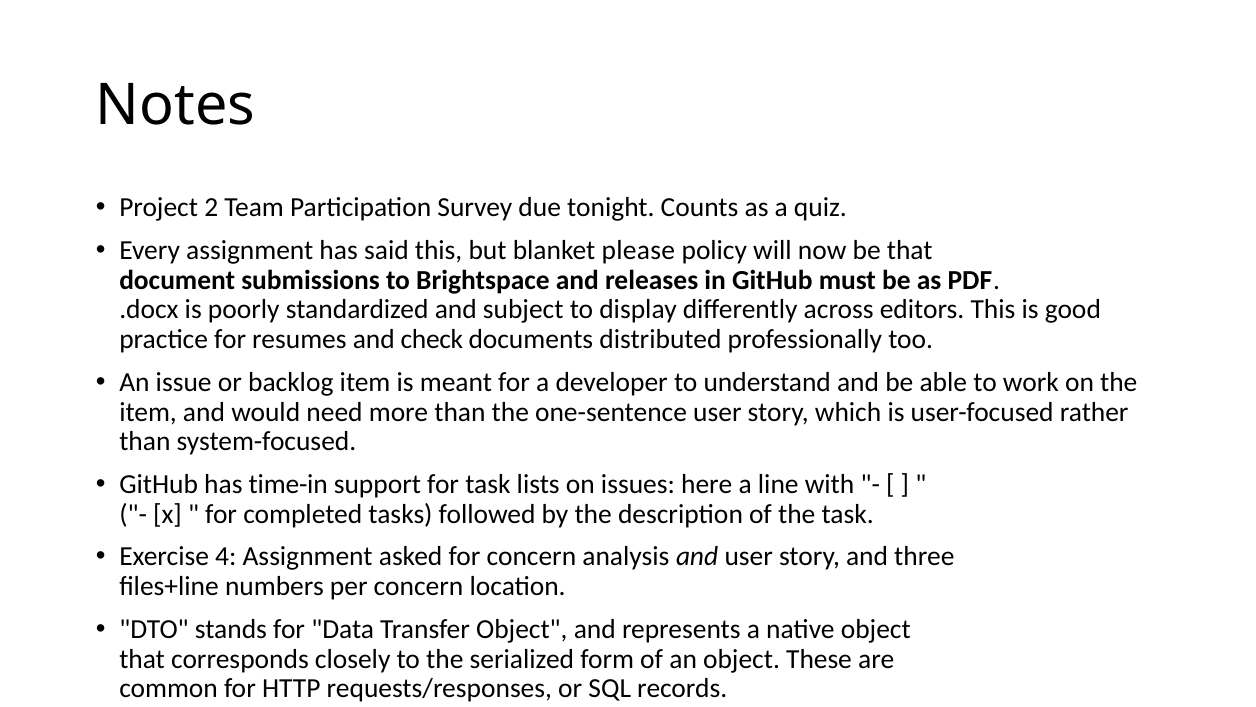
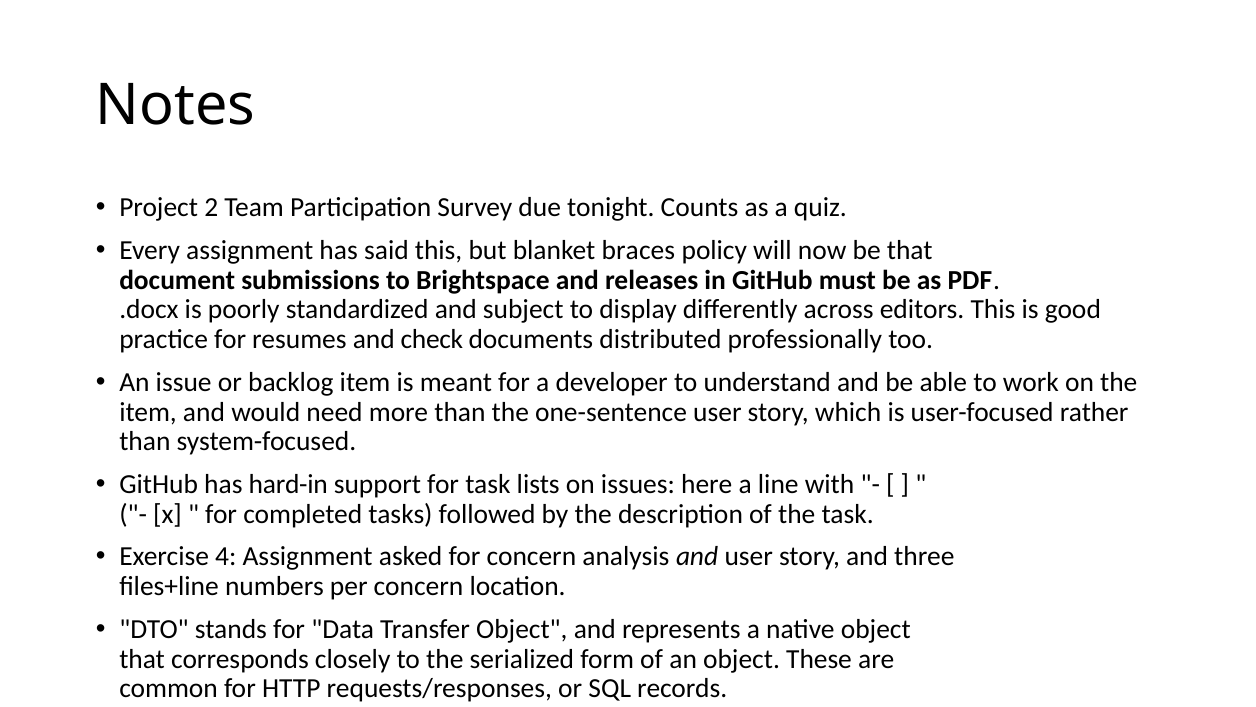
please: please -> braces (638, 250)
time-in: time-in -> hard-in (288, 484)
